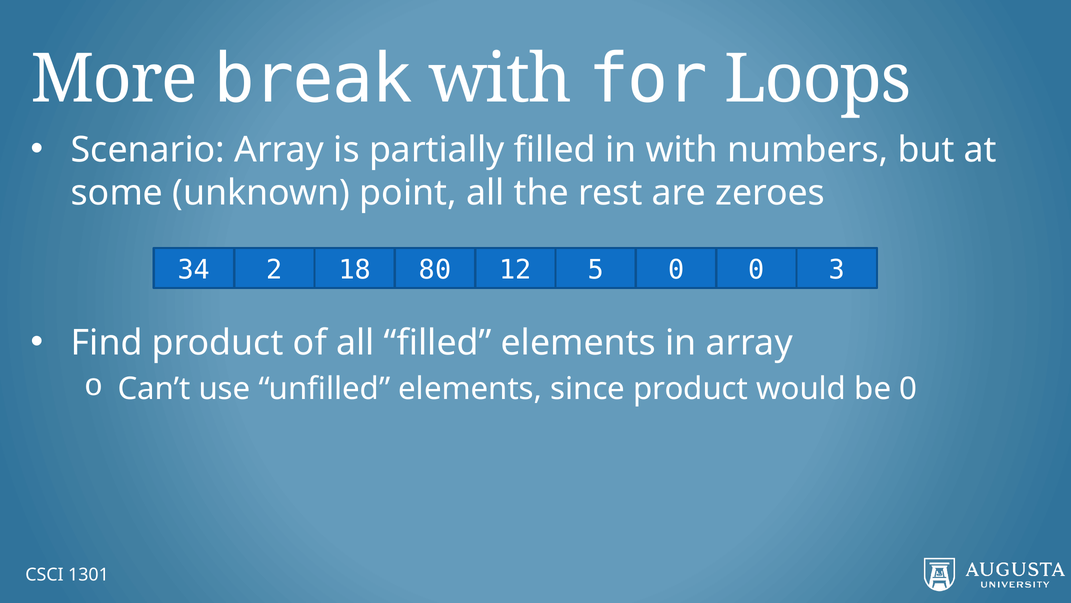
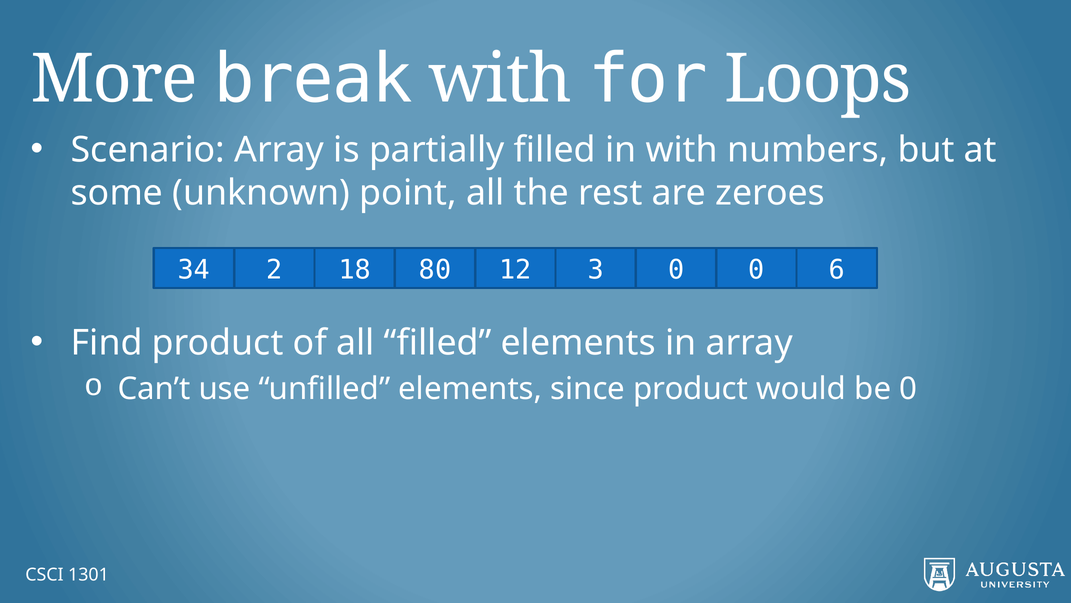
5: 5 -> 3 (596, 270)
3: 3 -> 6 (837, 270)
